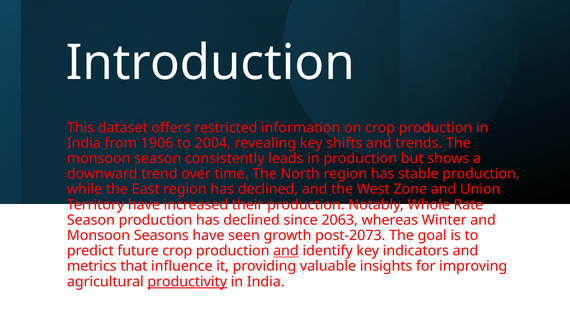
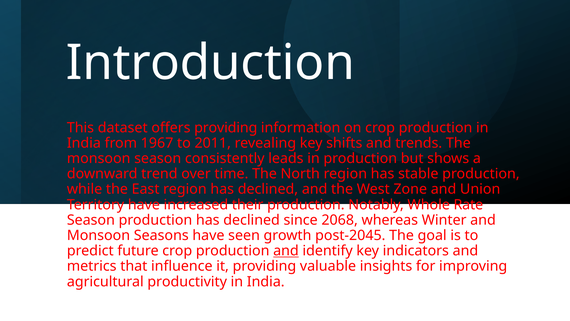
offers restricted: restricted -> providing (226, 127)
1906: 1906 -> 1967 (157, 143)
2004: 2004 -> 2011 (213, 143)
2063: 2063 -> 2068 (340, 220)
post-2073: post-2073 -> post-2045 (350, 235)
productivity underline: present -> none (187, 281)
